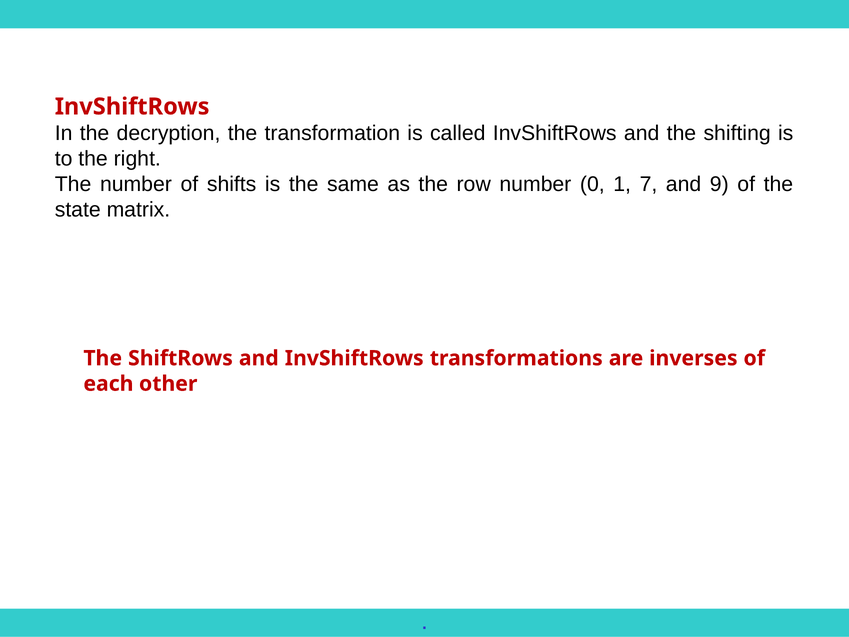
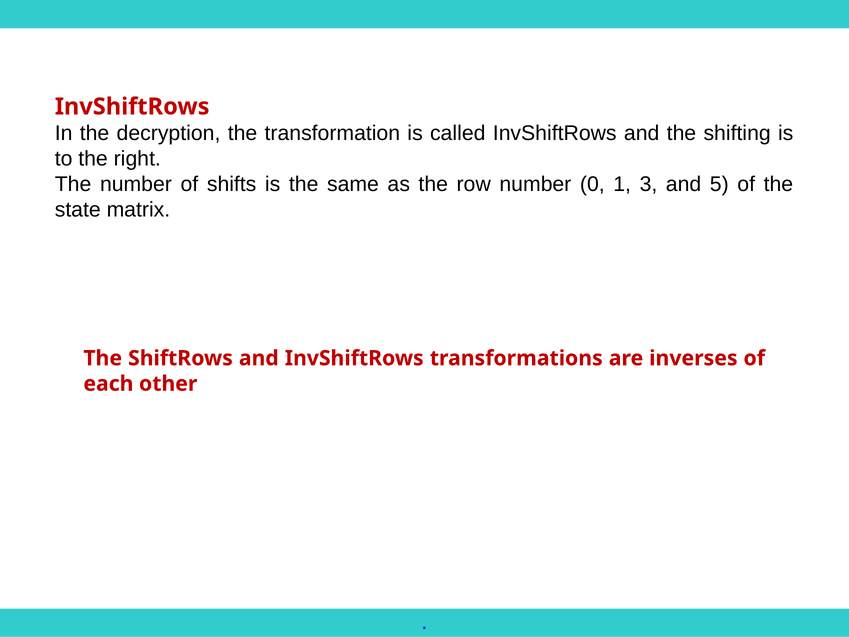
7: 7 -> 3 (648, 184)
9: 9 -> 5 (719, 184)
